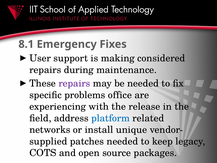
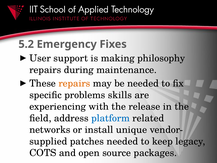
8.1: 8.1 -> 5.2 (26, 44)
considered: considered -> philosophy (161, 58)
repairs colour: purple -> orange (74, 83)
office: office -> skills (120, 95)
